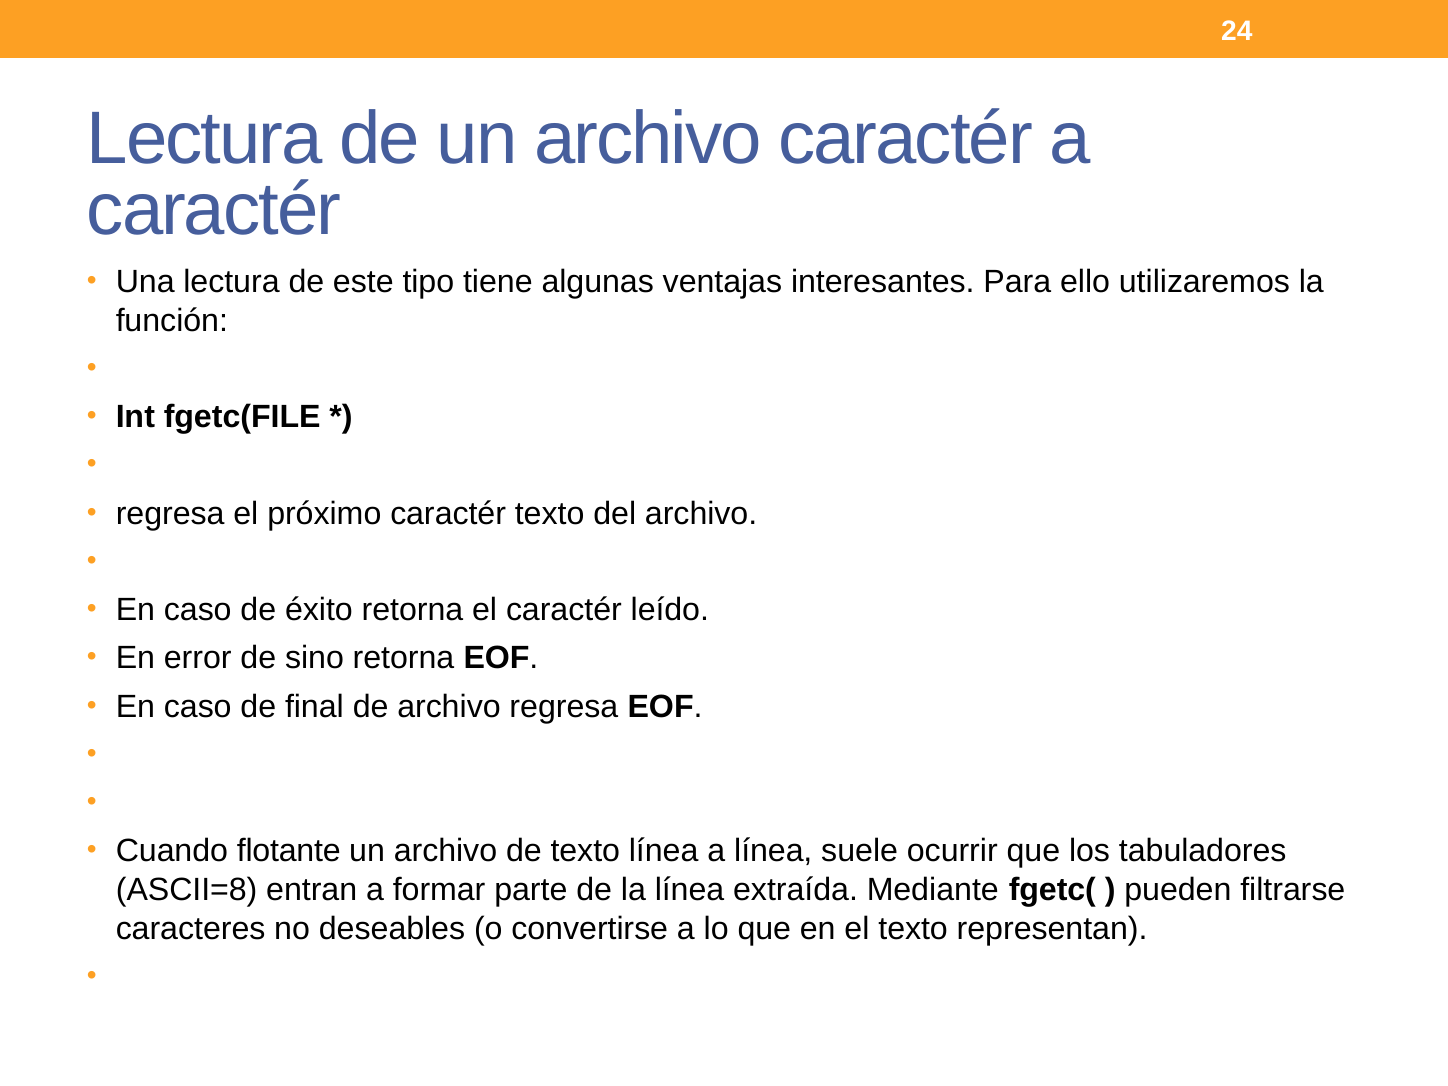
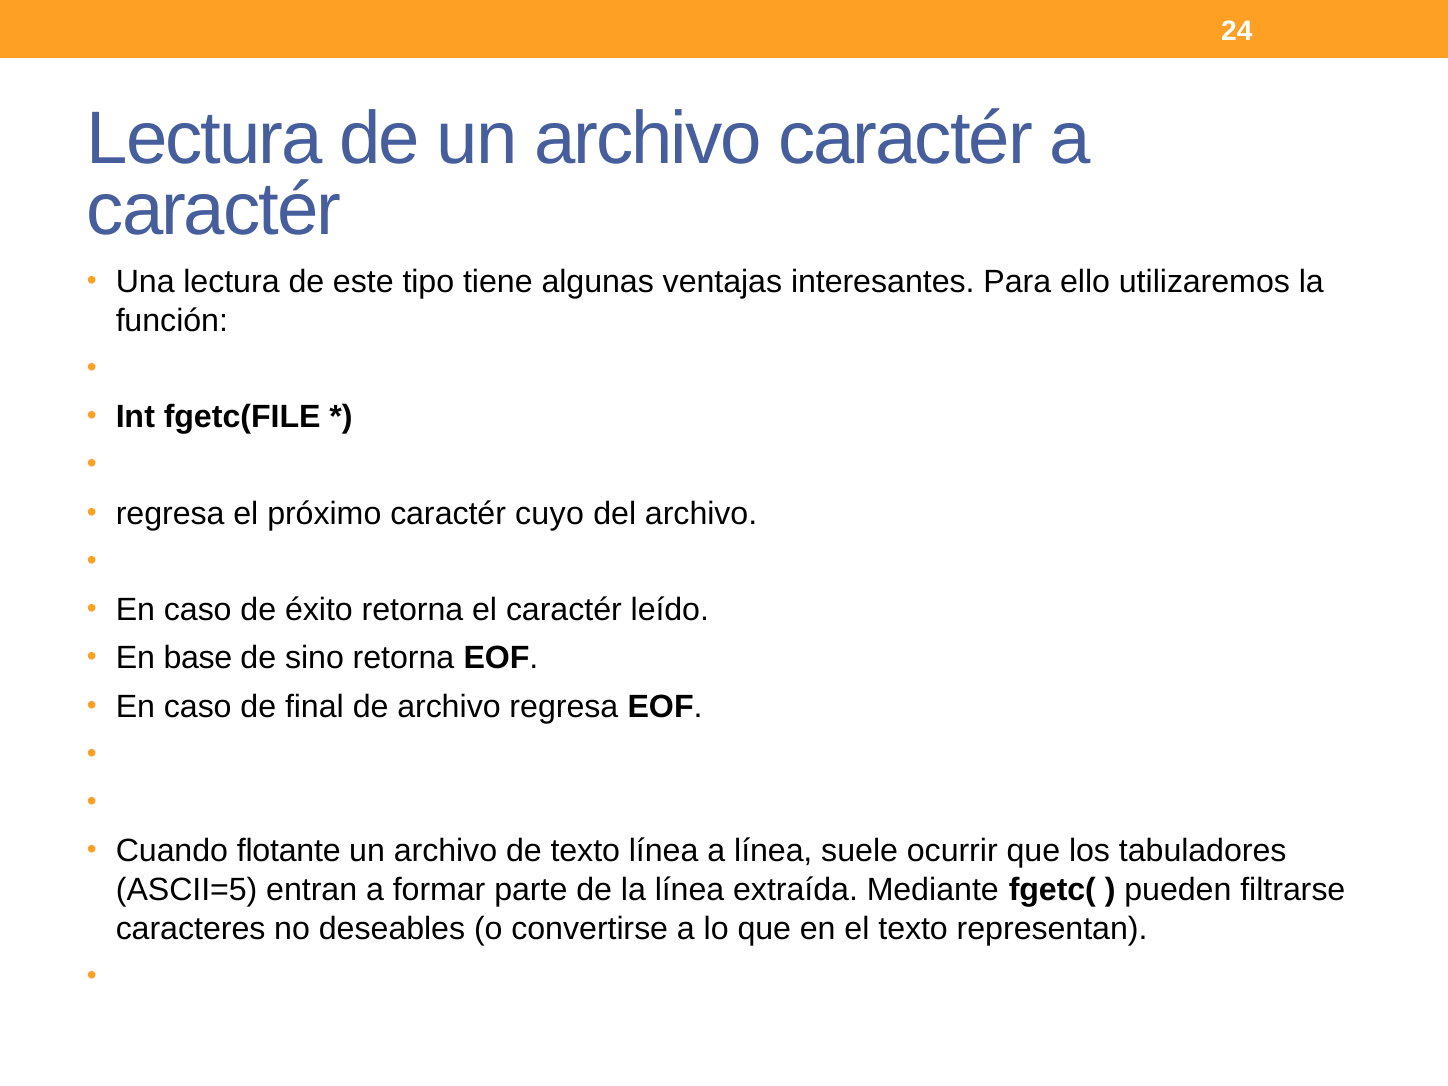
caractér texto: texto -> cuyo (549, 514)
error: error -> base (198, 658)
ASCII=8: ASCII=8 -> ASCII=5 (187, 890)
